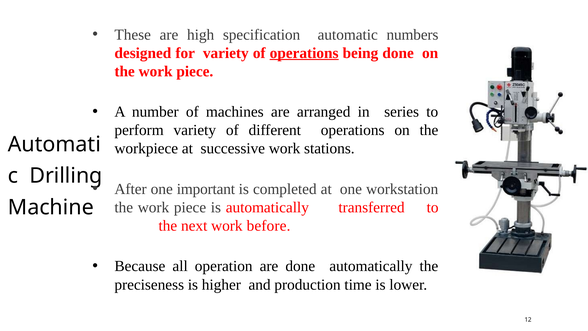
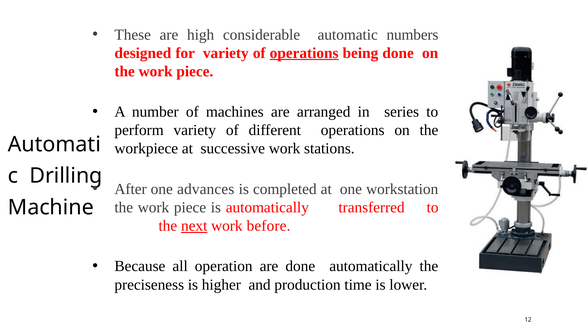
specification: specification -> considerable (262, 35)
important: important -> advances (206, 189)
next underline: none -> present (194, 226)
